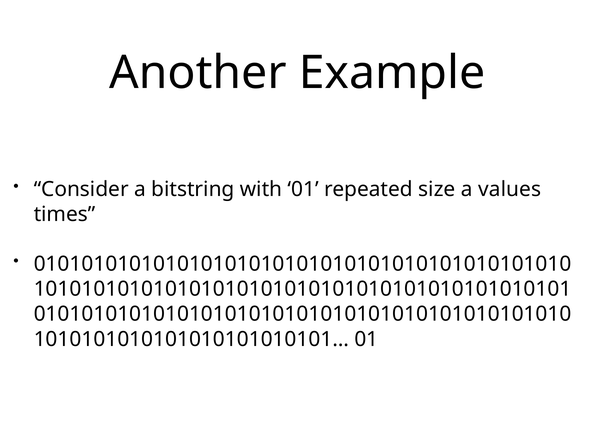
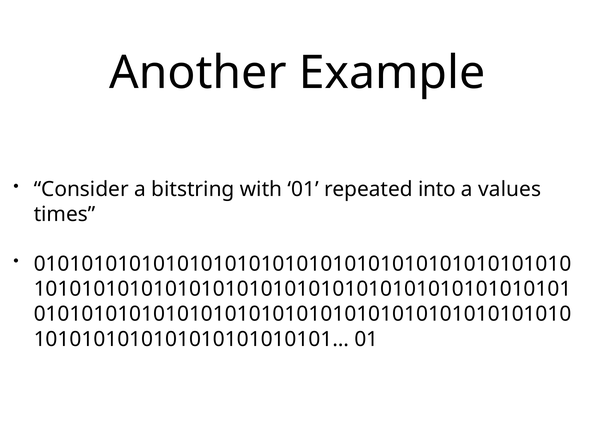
size: size -> into (437, 189)
